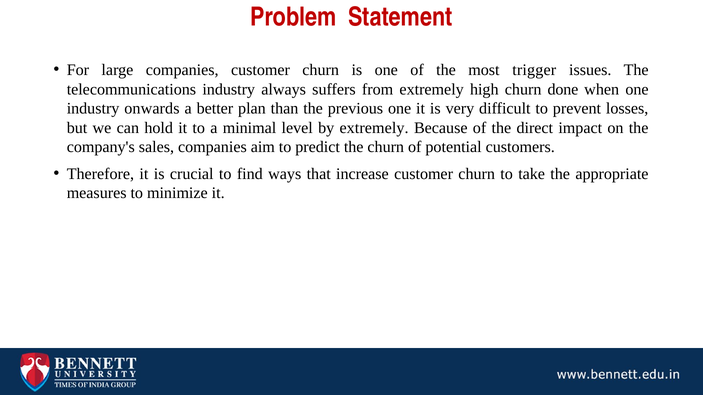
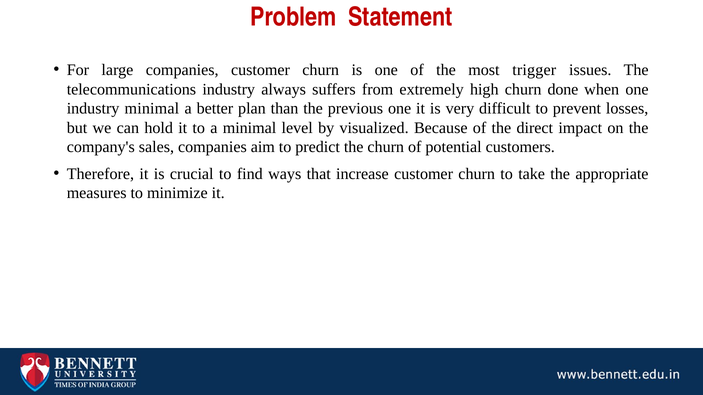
industry onwards: onwards -> minimal (152, 109)
by extremely: extremely -> visualized (374, 128)
